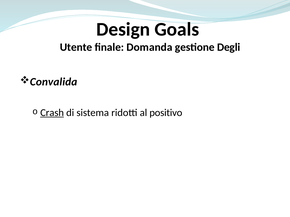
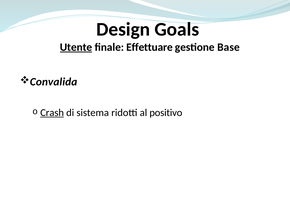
Utente underline: none -> present (76, 47)
Domanda: Domanda -> Effettuare (150, 47)
Degli: Degli -> Base (229, 47)
